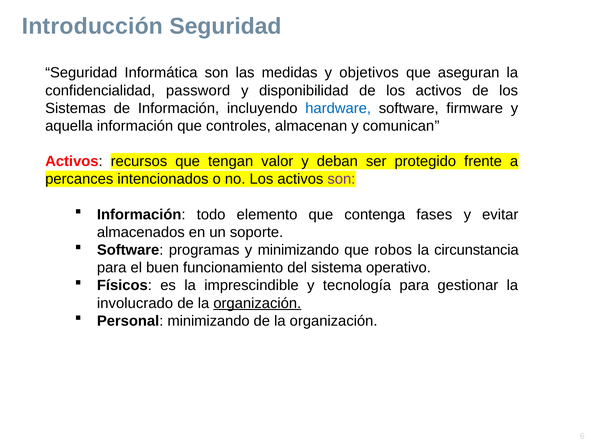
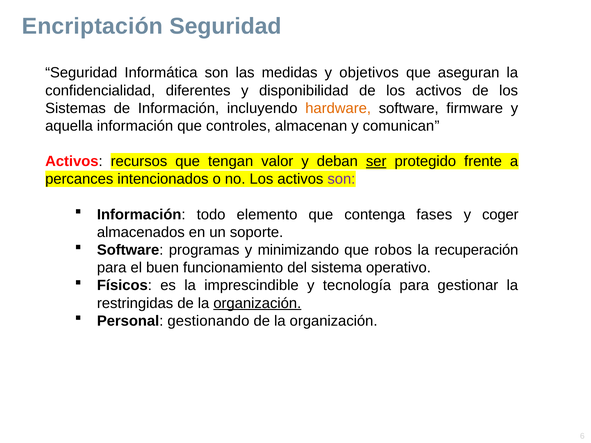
Introducción: Introducción -> Encriptación (92, 26)
password: password -> diferentes (198, 91)
hardware colour: blue -> orange (338, 108)
ser underline: none -> present (376, 161)
evitar: evitar -> coger (500, 215)
circunstancia: circunstancia -> recuperación (476, 250)
involucrado: involucrado -> restringidas (135, 303)
Personal minimizando: minimizando -> gestionando (208, 321)
